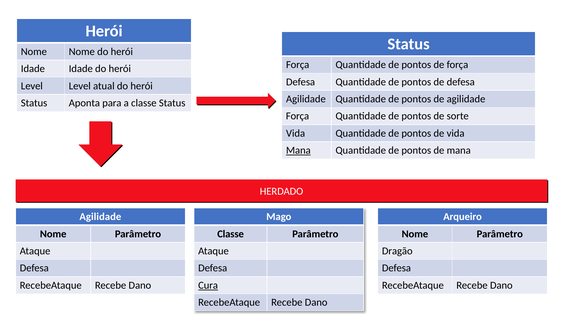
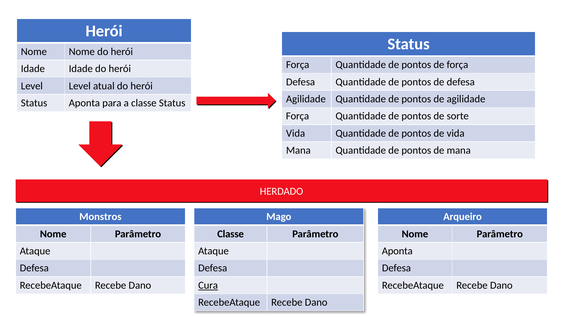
Mana underline: present -> none (298, 150)
Agilidade: Agilidade -> Monstros (100, 217)
Dragão: Dragão -> Aponta (397, 251)
